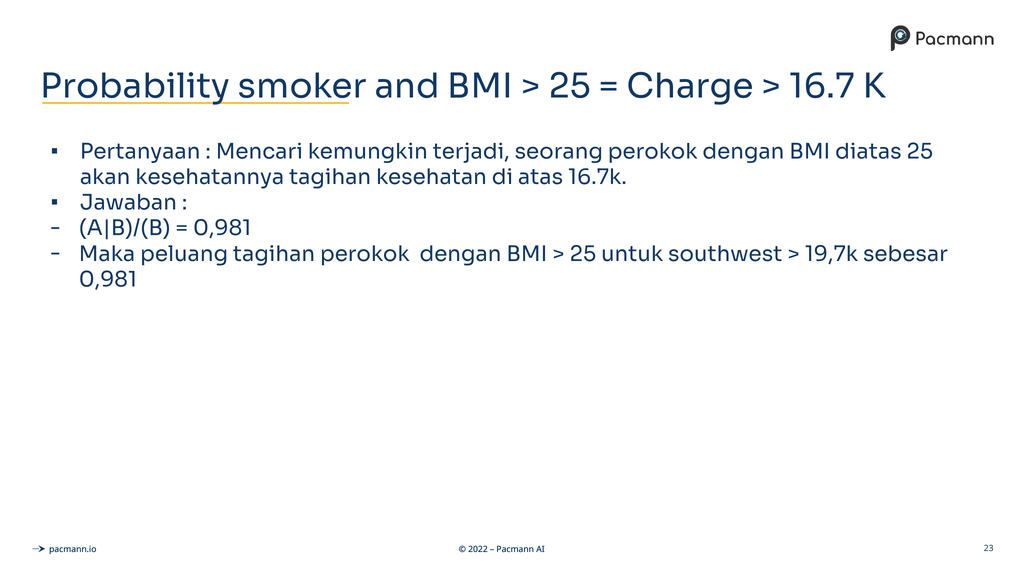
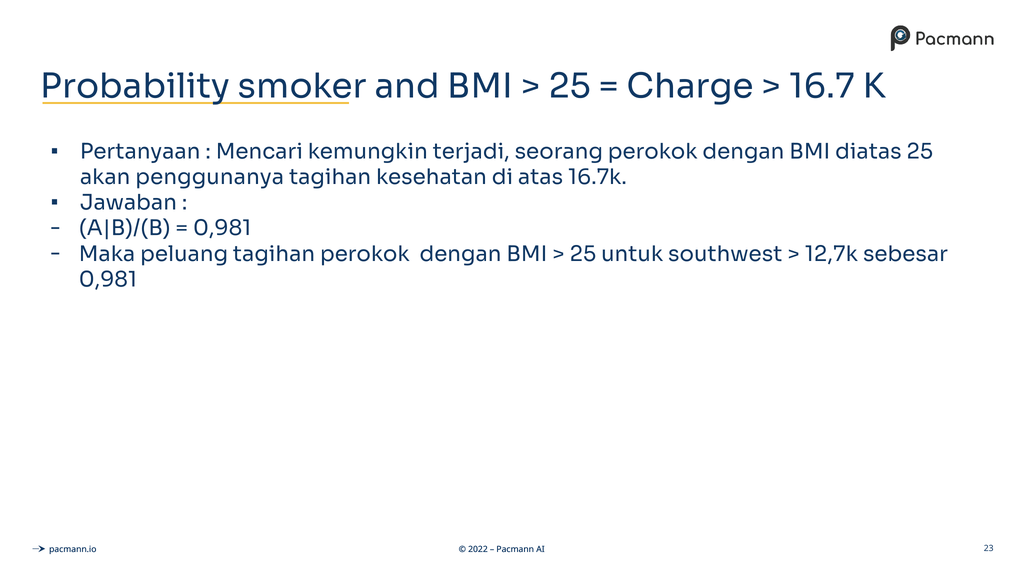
kesehatannya: kesehatannya -> penggunanya (210, 177)
19,7k: 19,7k -> 12,7k (831, 254)
